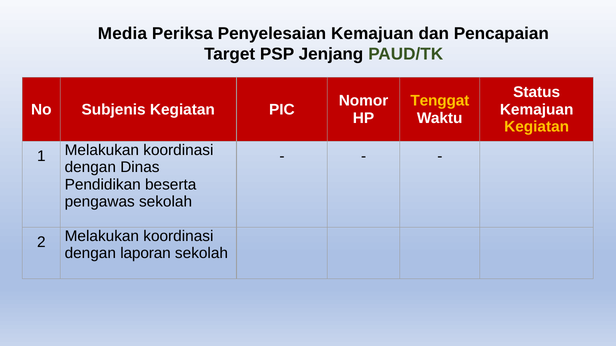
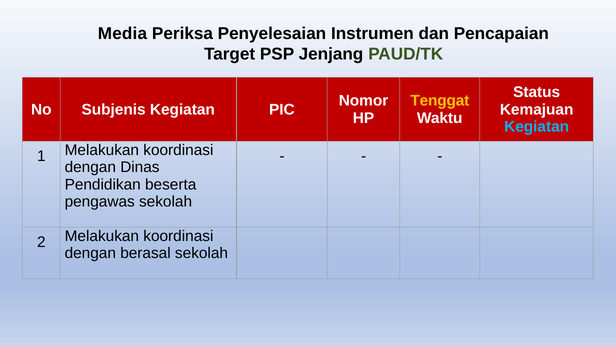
Penyelesaian Kemajuan: Kemajuan -> Instrumen (372, 34)
Kegiatan colour: yellow -> light blue (537, 127)
laporan: laporan -> berasal (145, 254)
